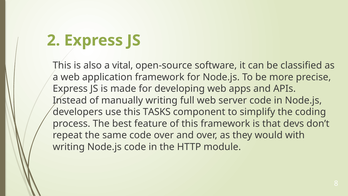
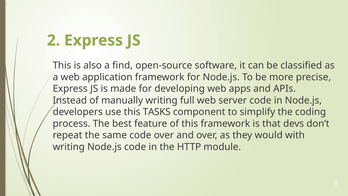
vital: vital -> find (123, 65)
